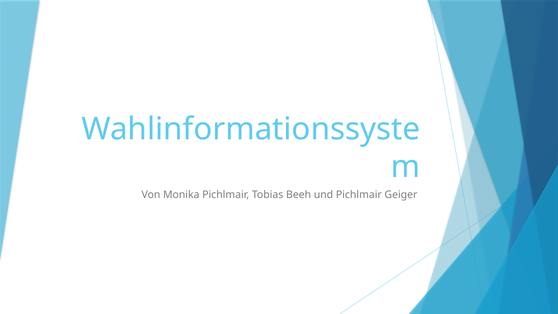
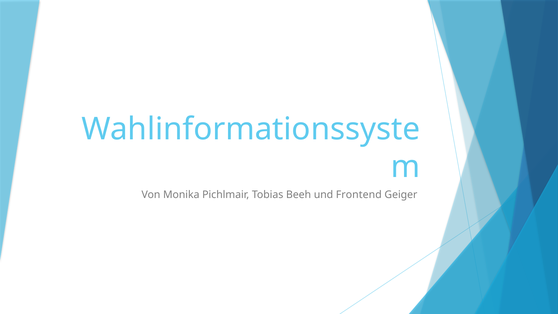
und Pichlmair: Pichlmair -> Frontend (359, 194)
